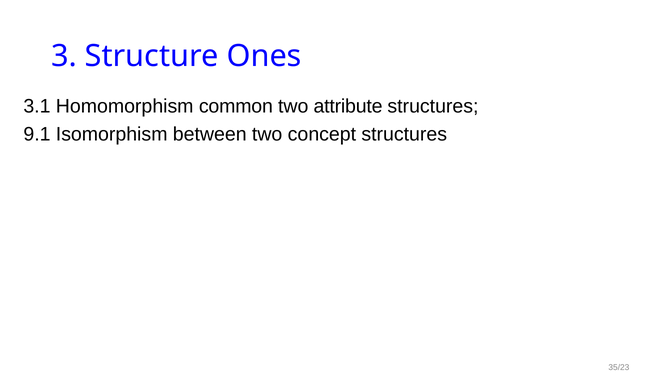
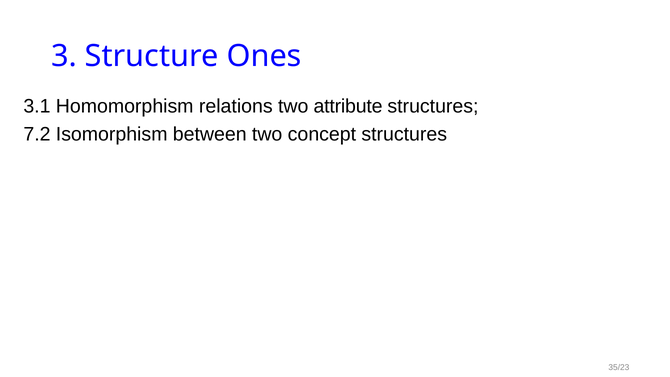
common: common -> relations (236, 106)
9.1: 9.1 -> 7.2 (37, 134)
